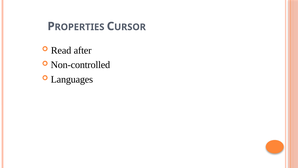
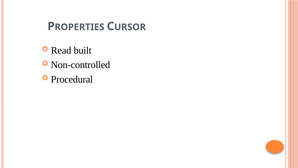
after: after -> built (83, 50)
Languages: Languages -> Procedural (72, 79)
